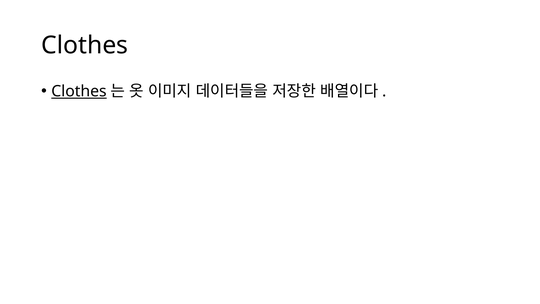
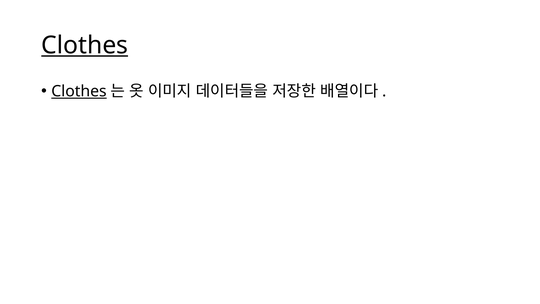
Clothes underline: none -> present (85, 45)
